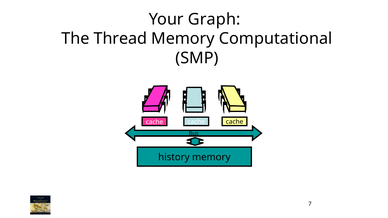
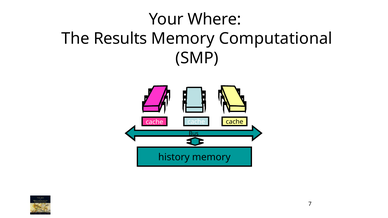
Graph: Graph -> Where (214, 19)
Thread: Thread -> Results (120, 39)
